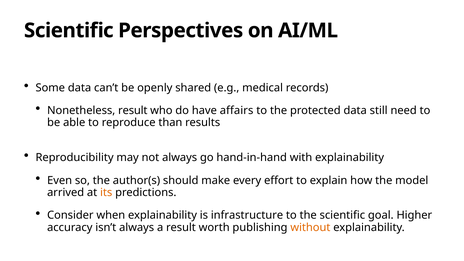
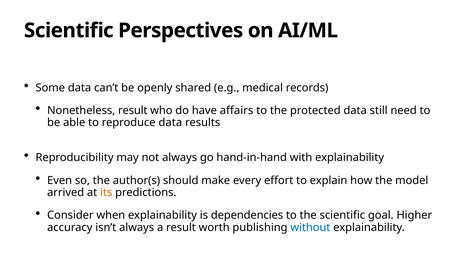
reproduce than: than -> data (170, 123)
infrastructure: infrastructure -> dependencies (247, 215)
without colour: orange -> blue (310, 227)
